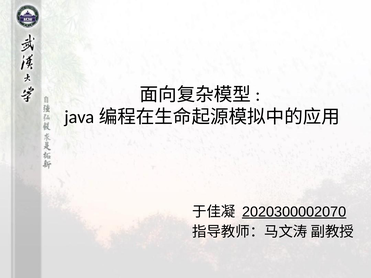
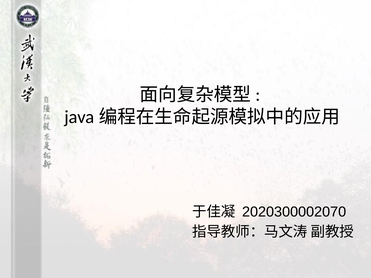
2020300002070 underline: present -> none (294, 212)
